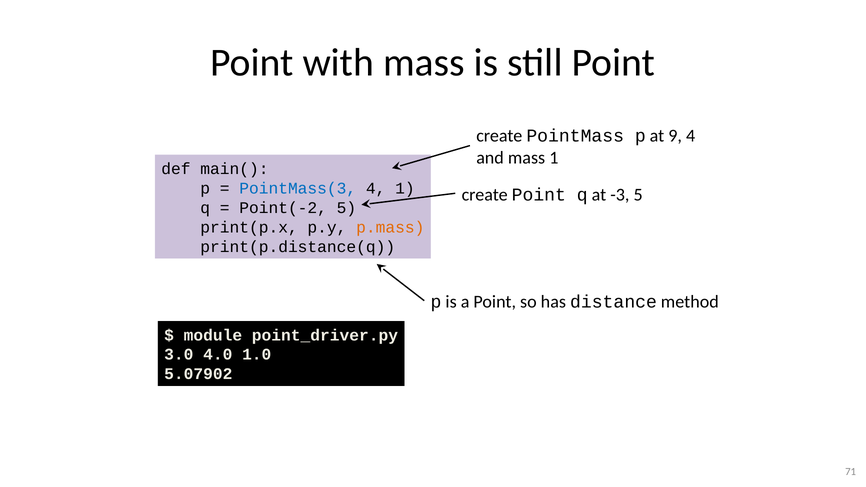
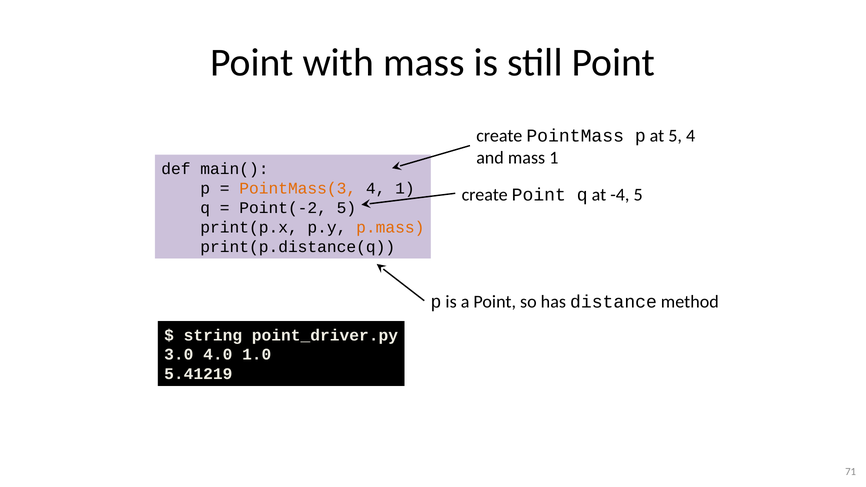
at 9: 9 -> 5 (675, 136)
PointMass(3 colour: blue -> orange (298, 188)
-3: -3 -> -4 (620, 195)
module: module -> string (213, 335)
5.07902: 5.07902 -> 5.41219 (198, 374)
